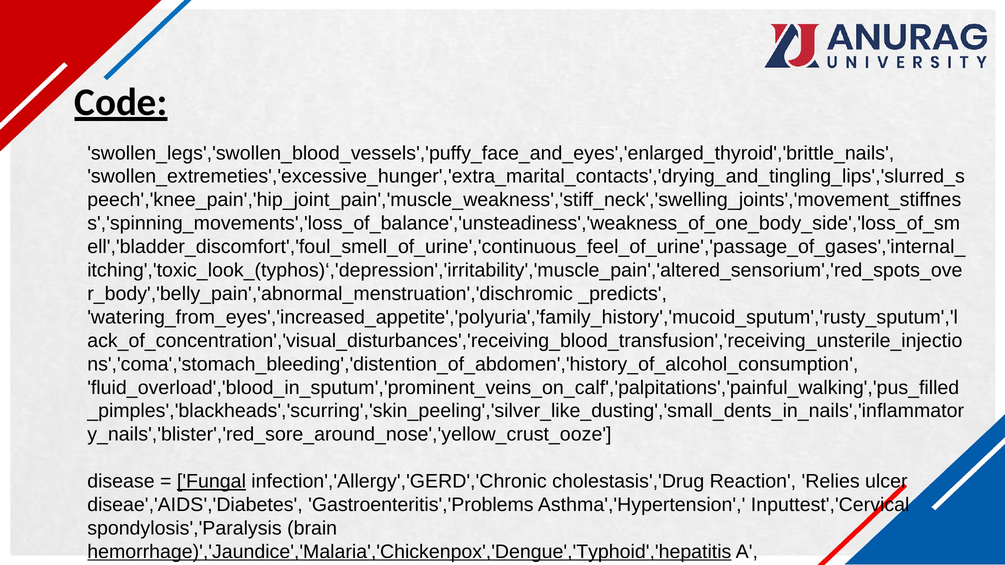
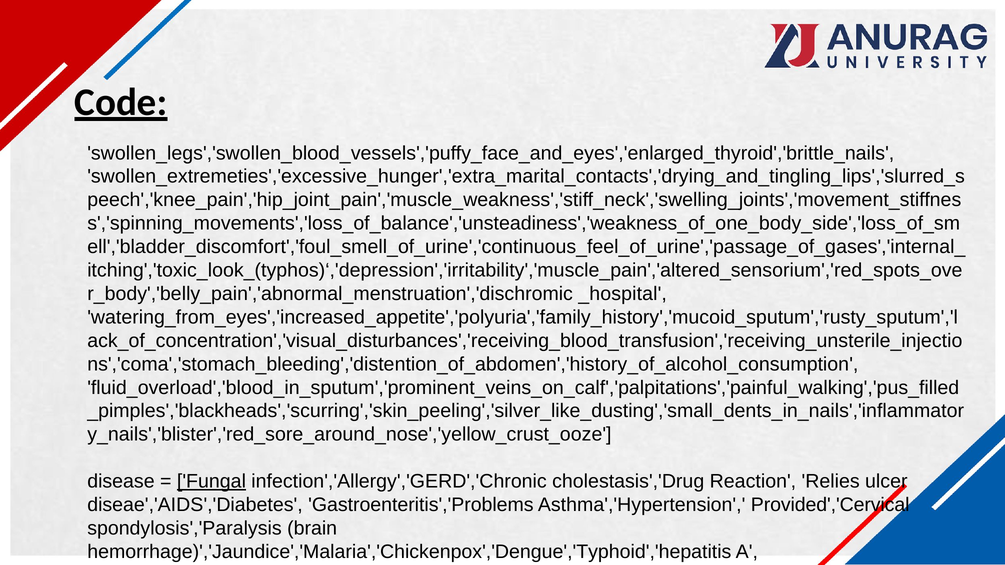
_predicts: _predicts -> _hospital (623, 294)
Inputtest','Cervical: Inputtest','Cervical -> Provided','Cervical (830, 505)
hemorrhage)','Jaundice','Malaria','Chickenpox','Dengue','Typhoid','hepatitis underline: present -> none (409, 552)
